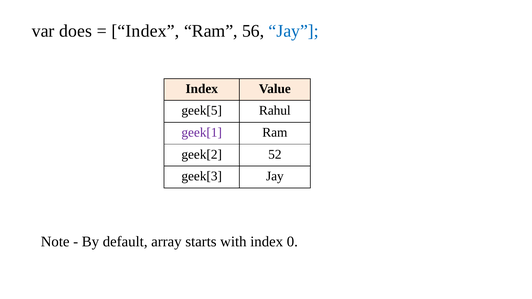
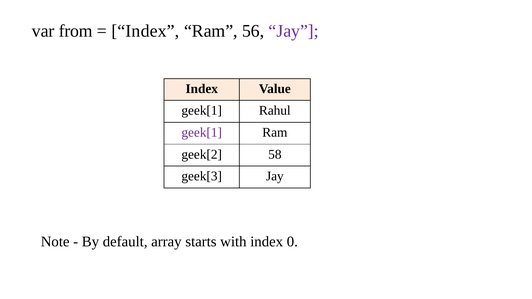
does: does -> from (76, 31)
Jay colour: blue -> purple (294, 31)
geek[5: geek[5 -> geek[1 (202, 111)
52: 52 -> 58 (275, 154)
